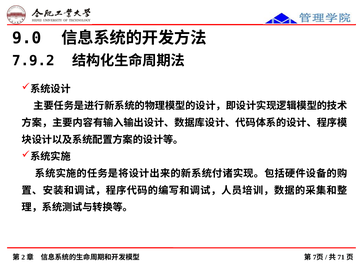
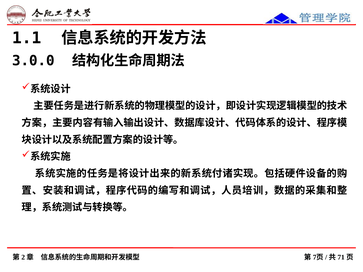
9.0: 9.0 -> 1.1 (27, 38)
7.9.2: 7.9.2 -> 3.0.0 (33, 61)
